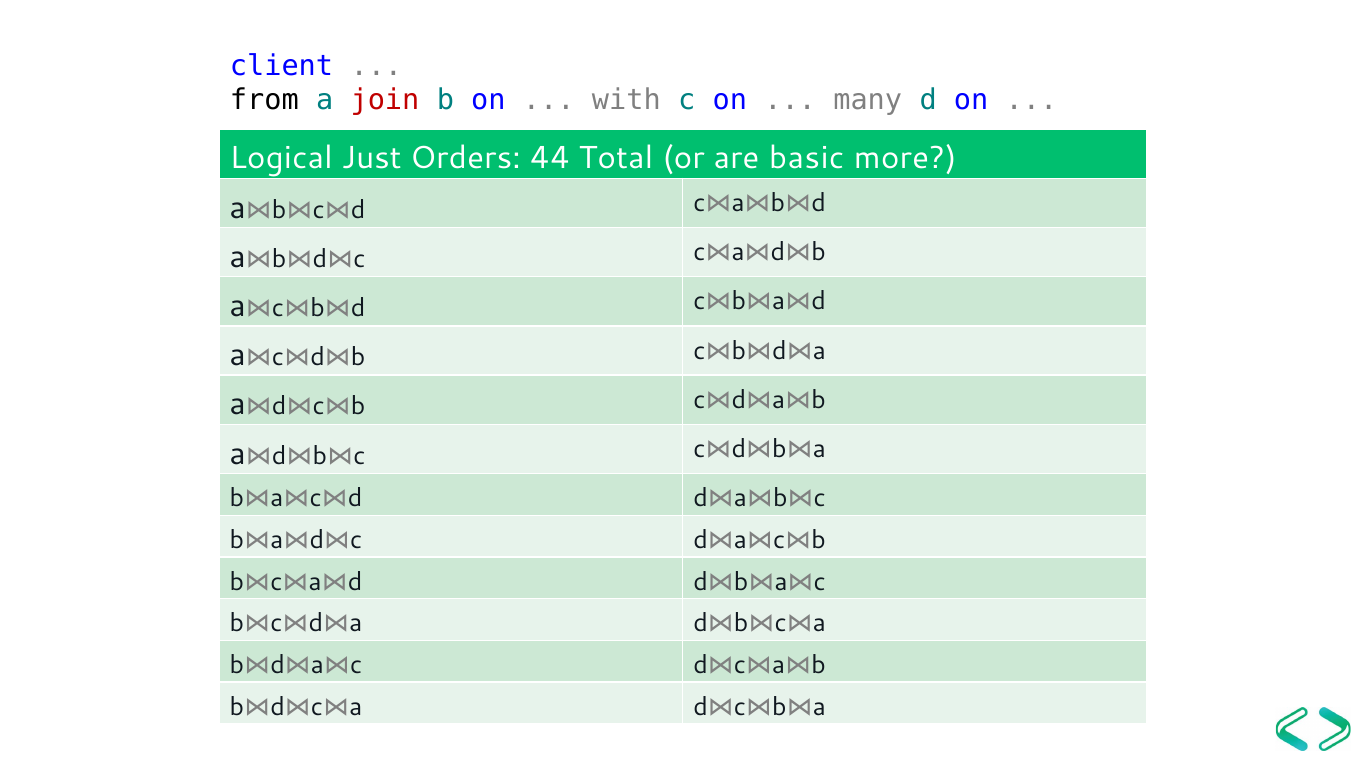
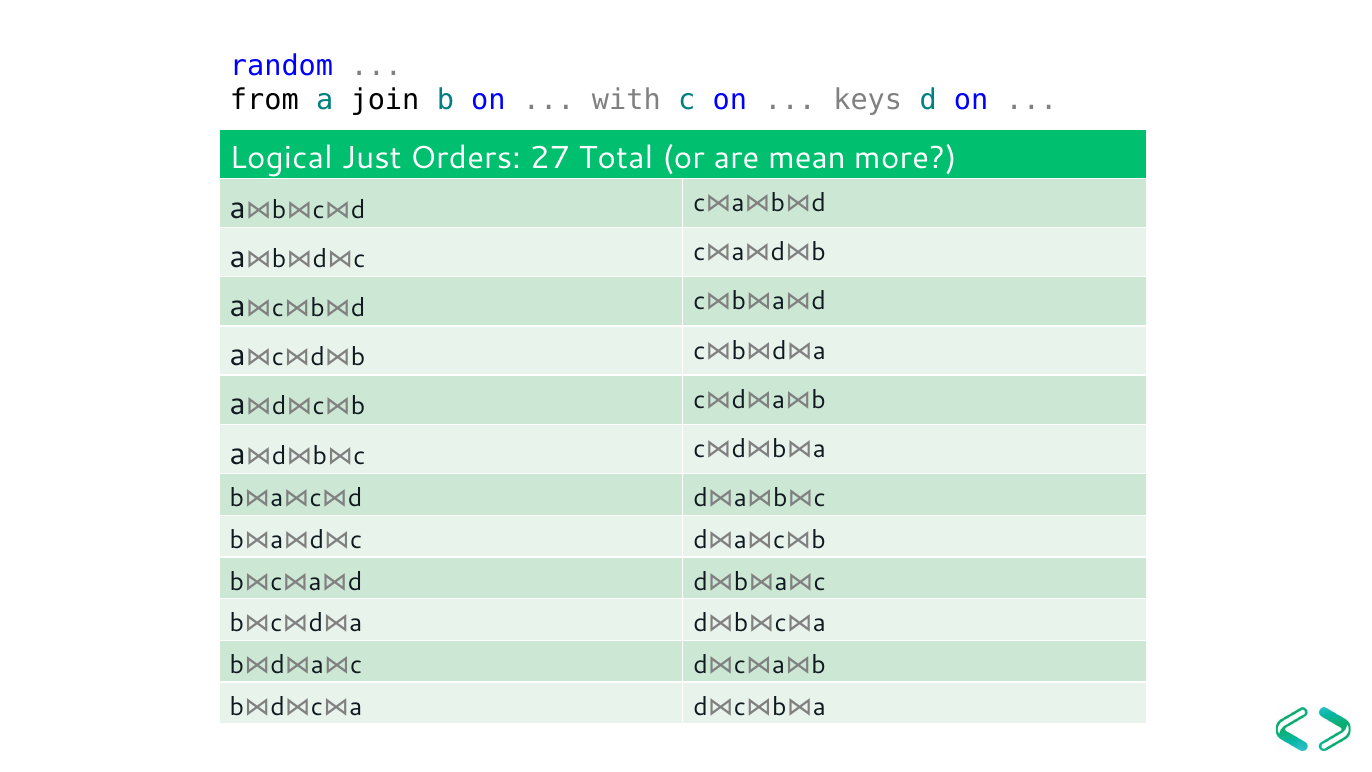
client: client -> random (282, 66)
join colour: red -> black (385, 100)
many: many -> keys (868, 100)
44: 44 -> 27 (550, 158)
basic: basic -> mean (807, 158)
